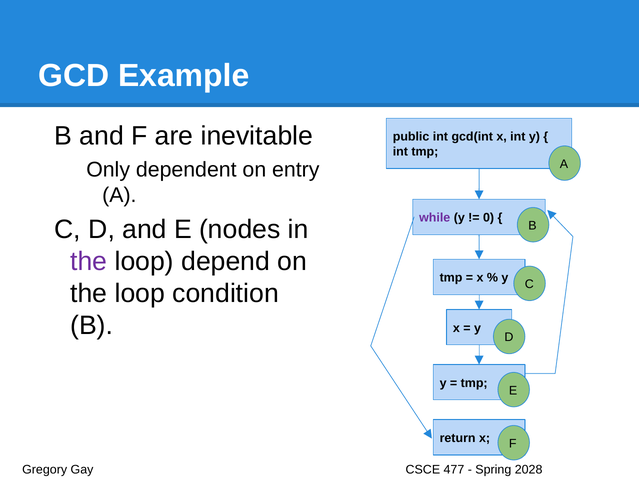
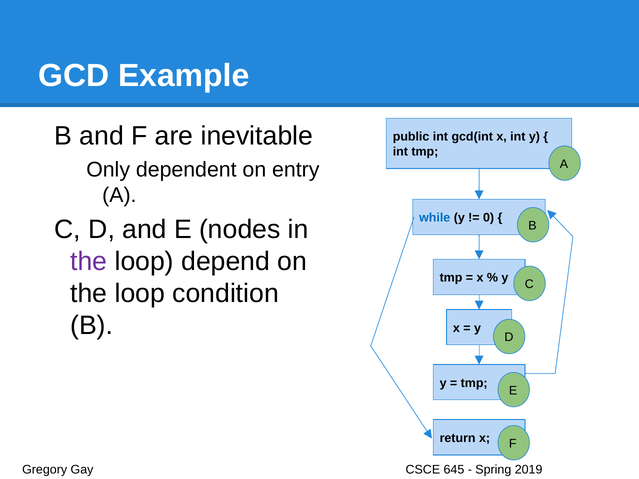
while colour: purple -> blue (435, 218)
477: 477 -> 645 (454, 470)
2028: 2028 -> 2019 (529, 470)
